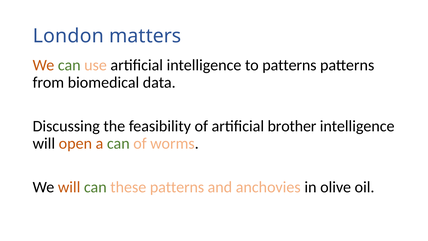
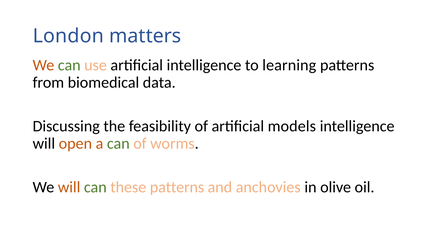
to patterns: patterns -> learning (289, 65)
brother: brother -> models (292, 126)
